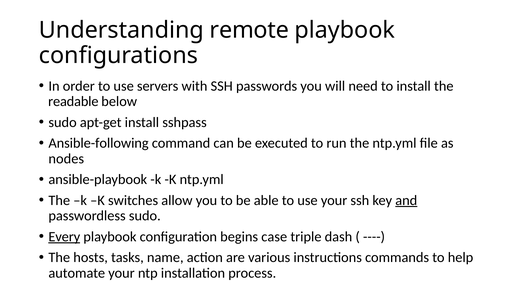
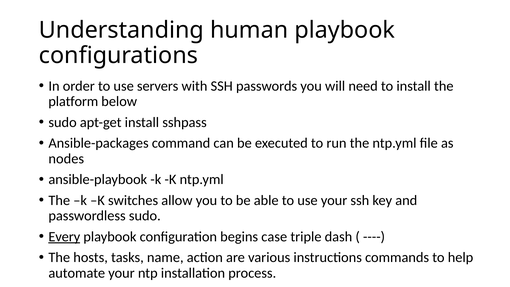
remote: remote -> human (249, 30)
readable: readable -> platform (73, 101)
Ansible-following: Ansible-following -> Ansible-packages (99, 143)
and underline: present -> none (406, 200)
